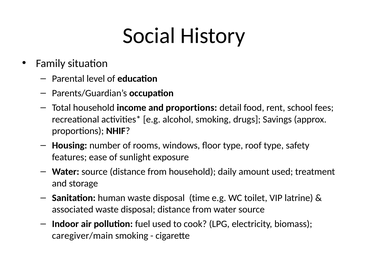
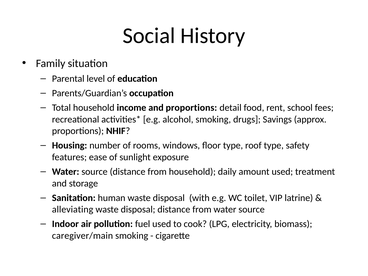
time: time -> with (199, 198)
associated: associated -> alleviating (73, 209)
